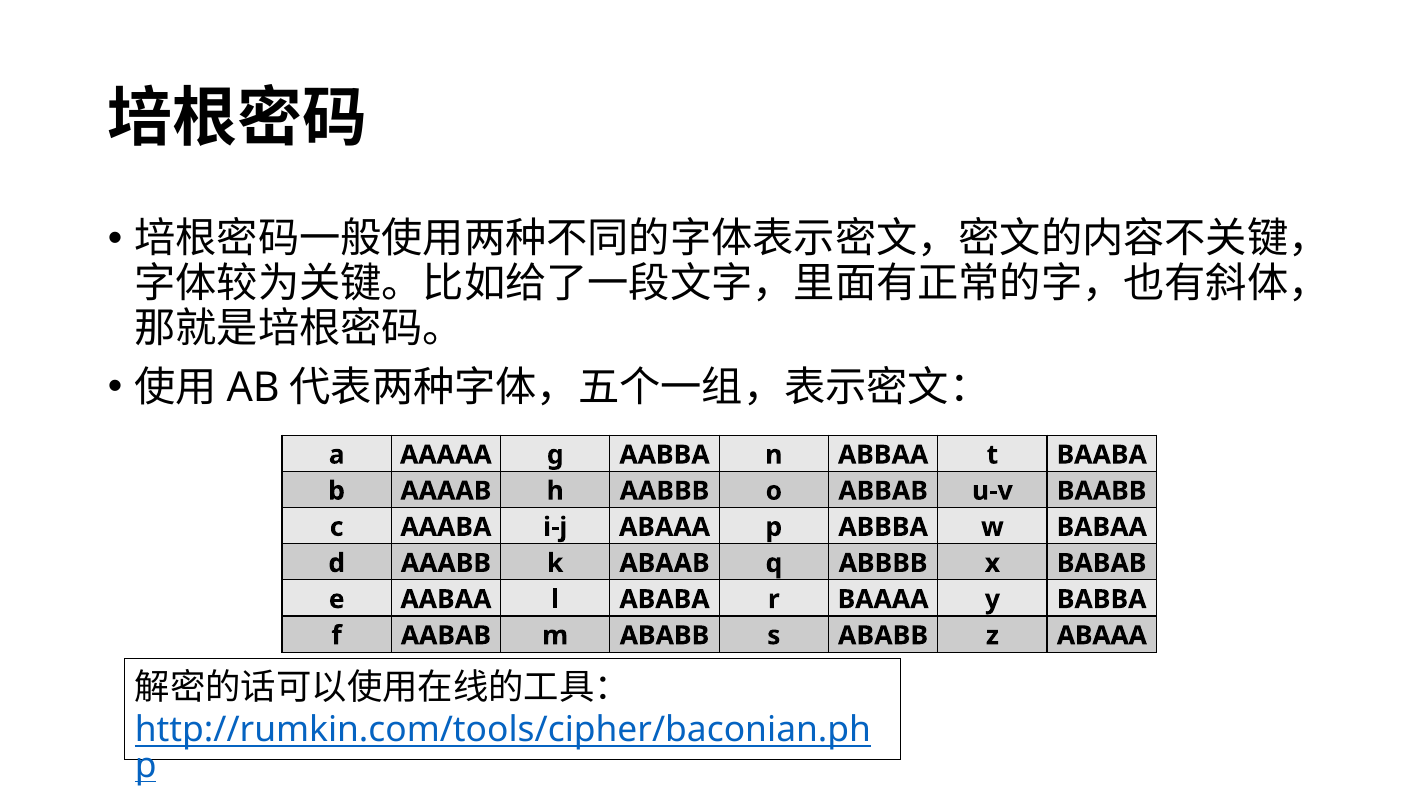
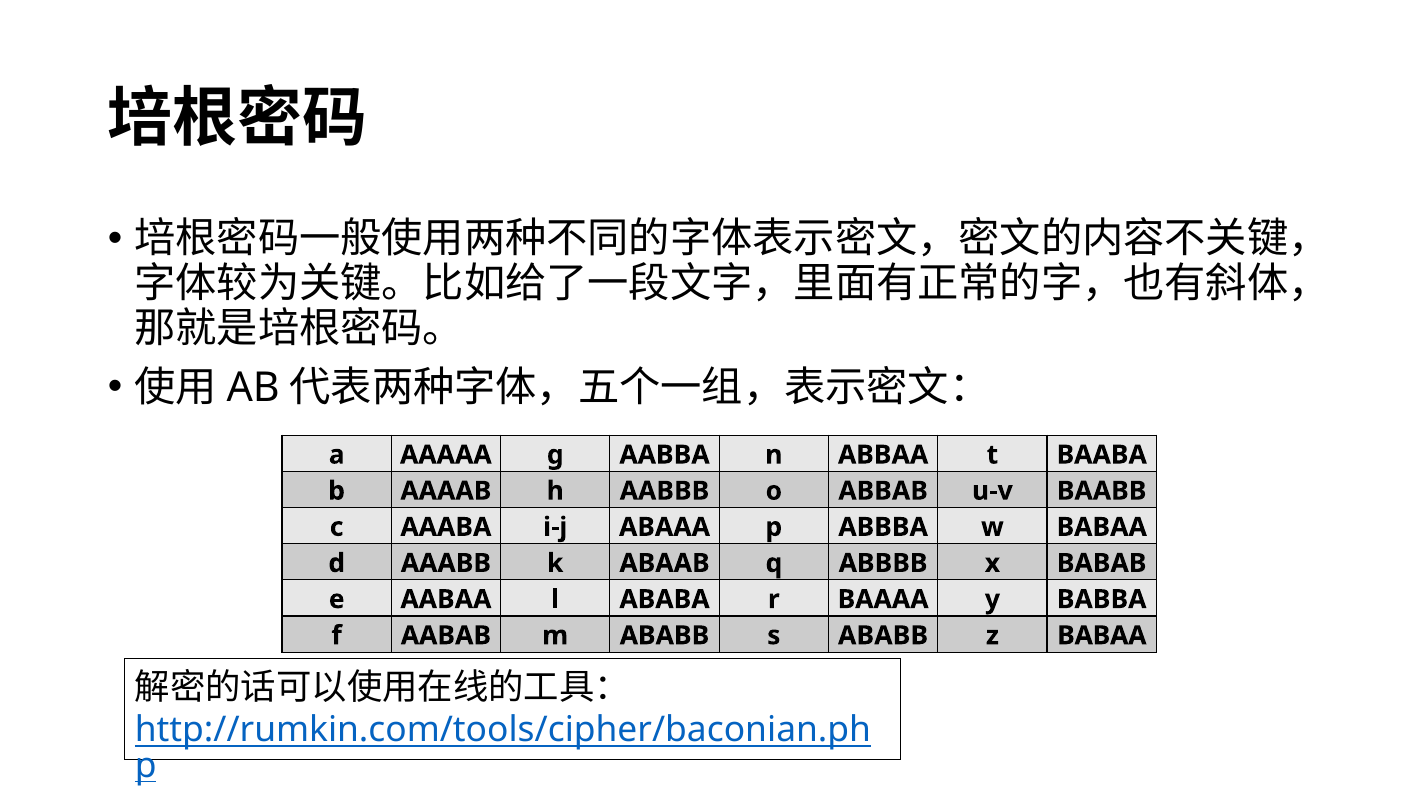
z ABAAA: ABAAA -> BABAA (1102, 635)
